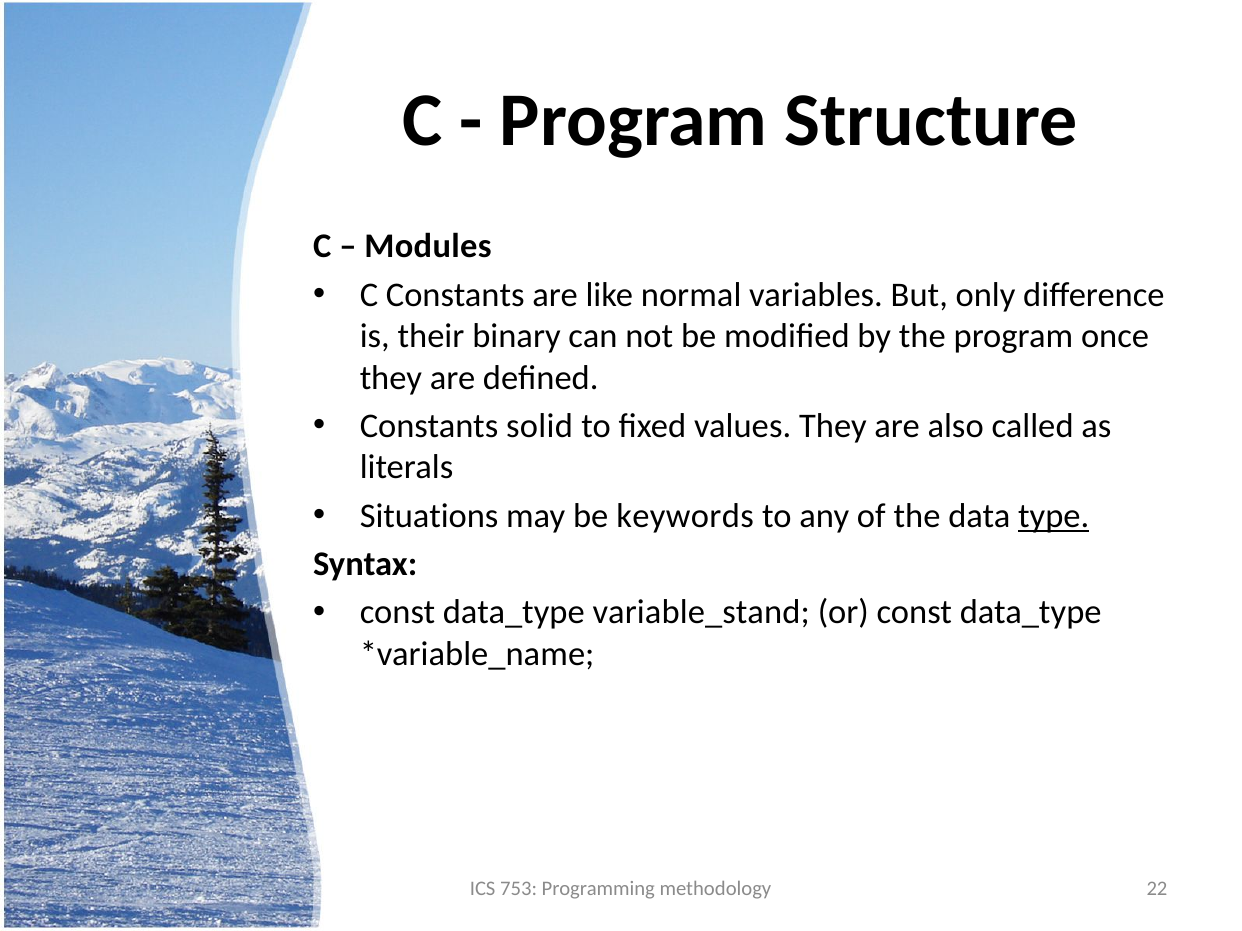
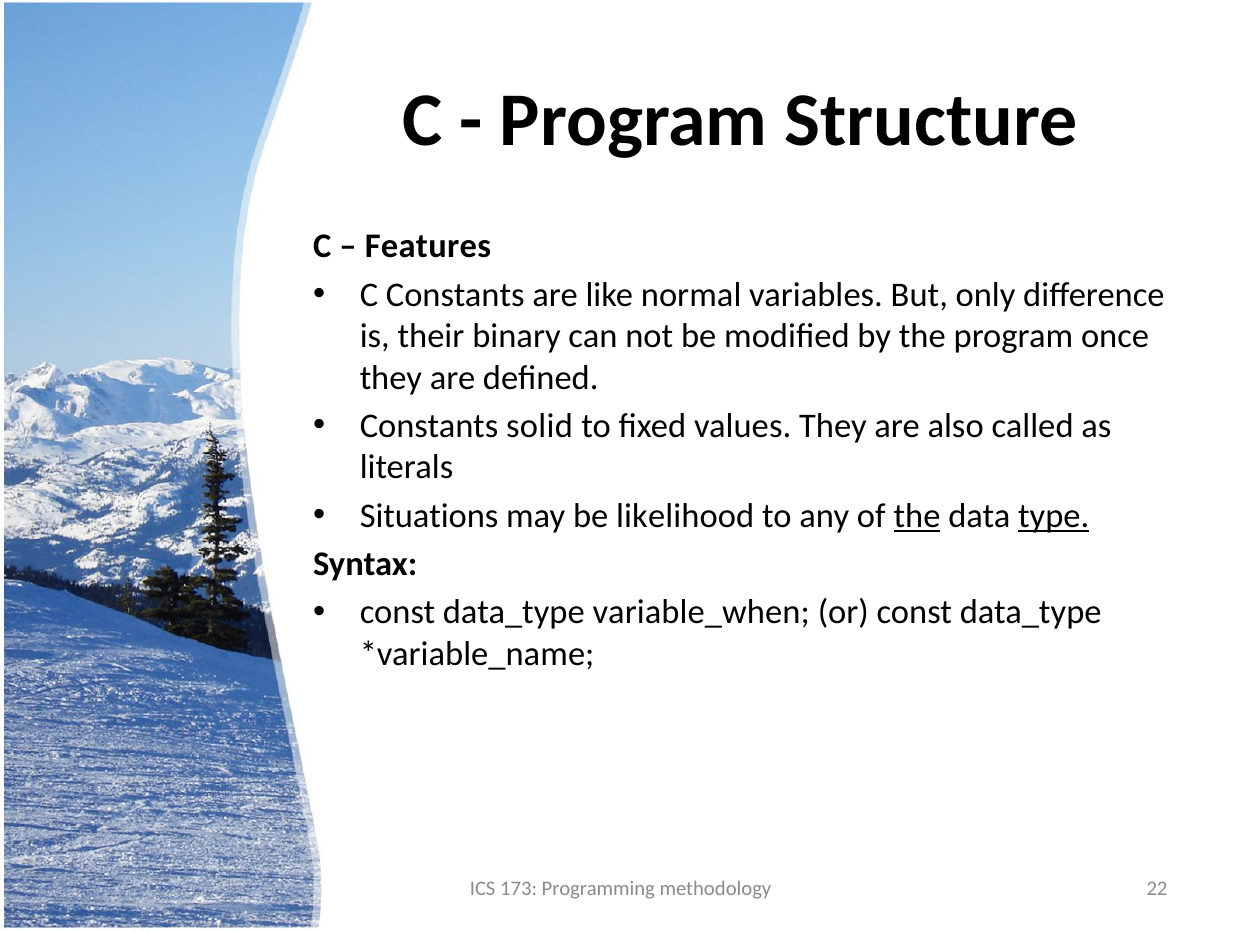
Modules: Modules -> Features (428, 247)
keywords: keywords -> likelihood (685, 516)
the underline: none -> present (917, 516)
variable_stand: variable_stand -> variable_when (701, 613)
753: 753 -> 173 (519, 890)
